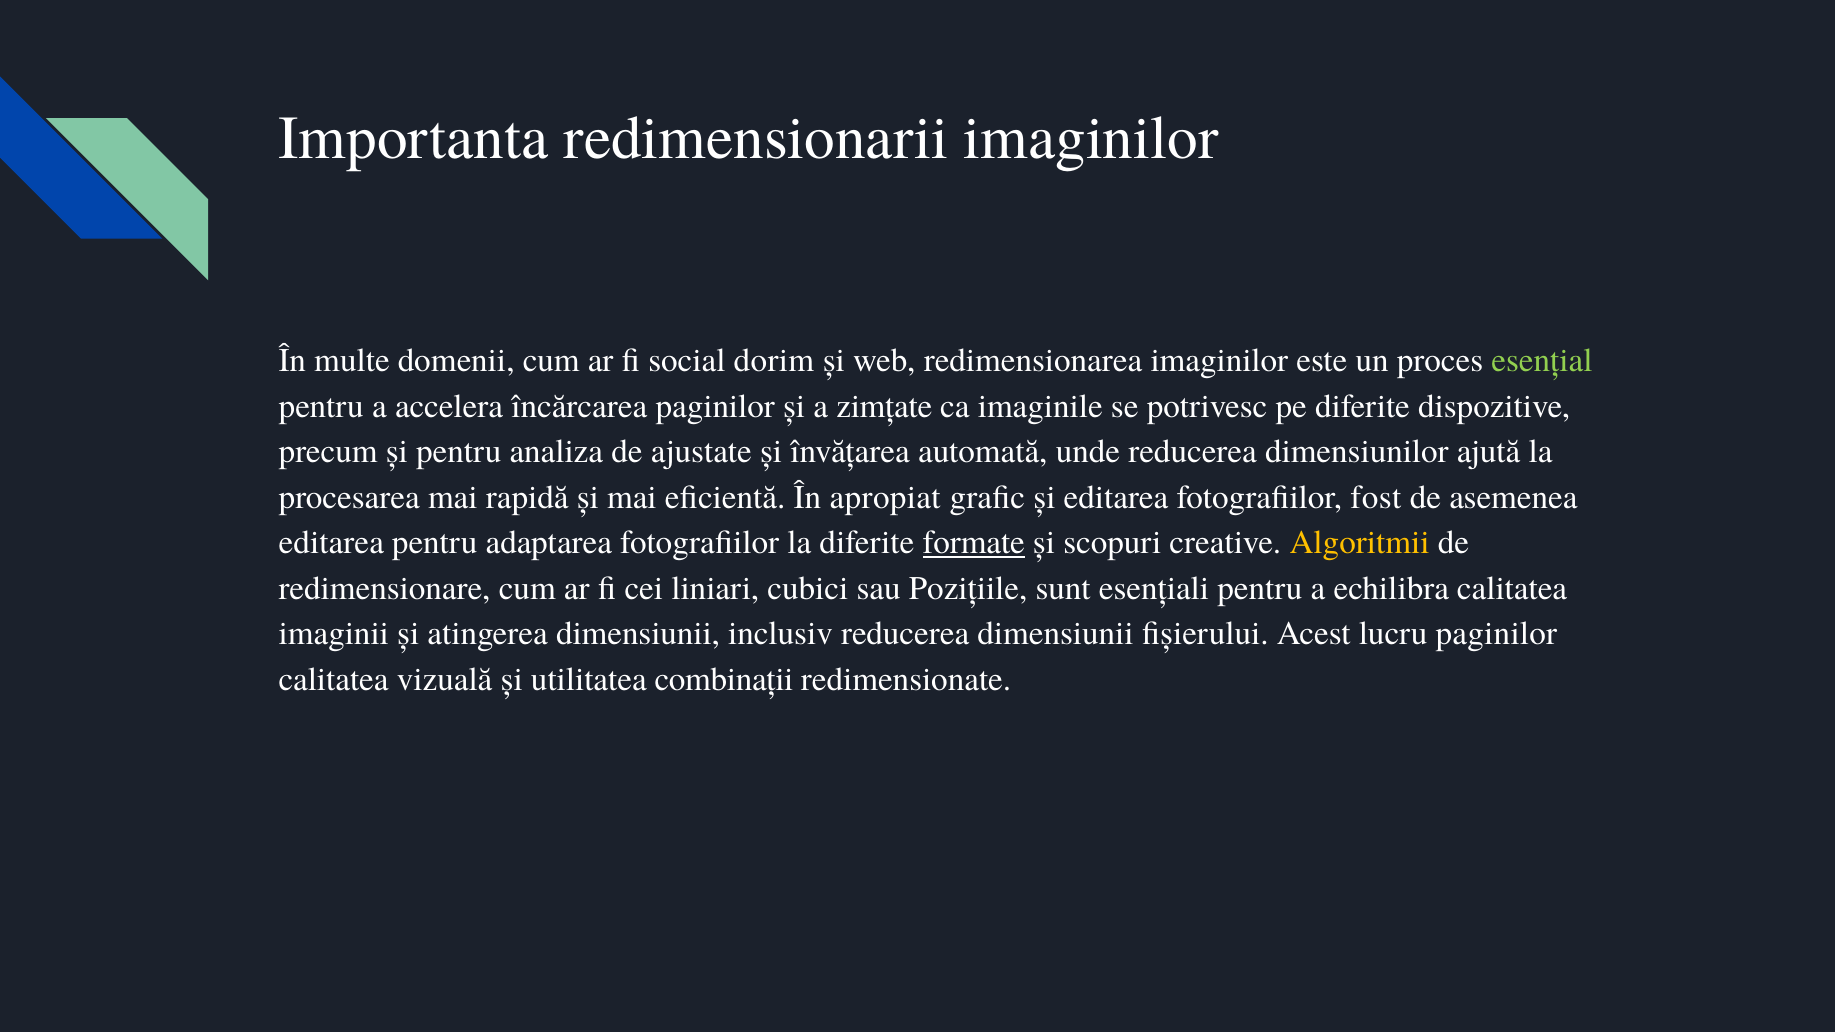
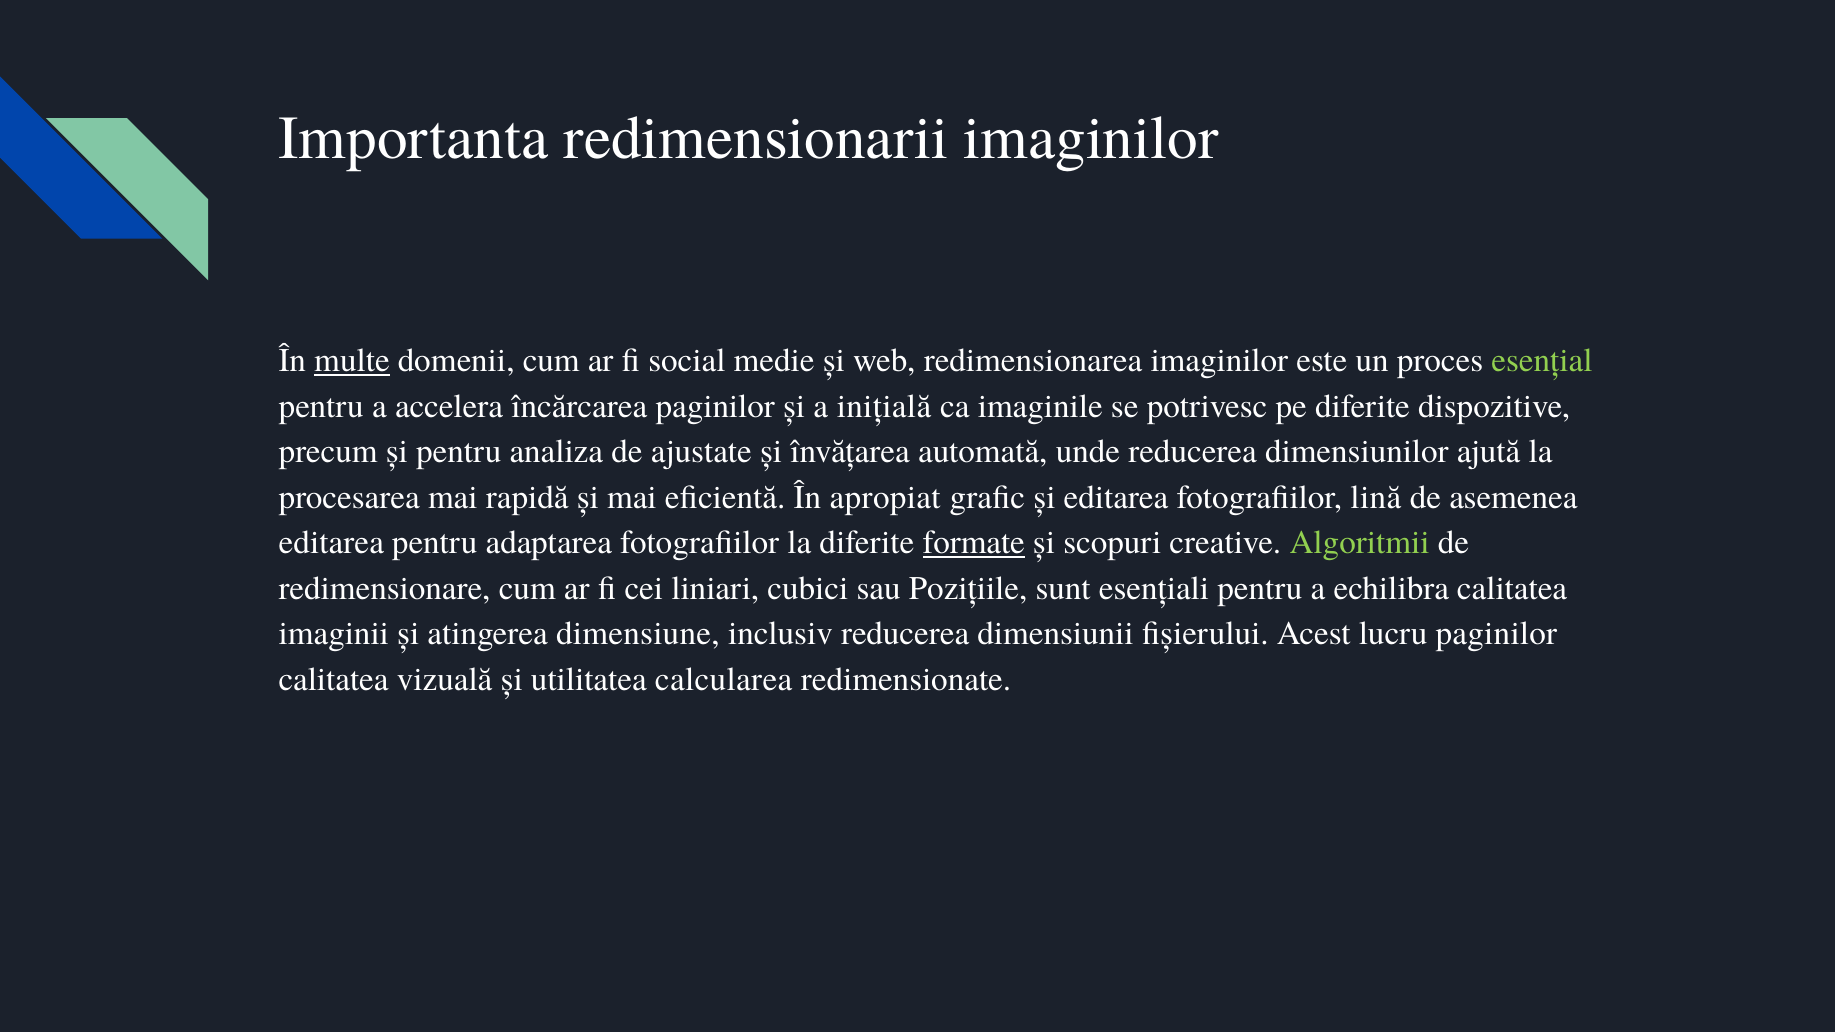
multe underline: none -> present (352, 361)
dorim: dorim -> medie (774, 361)
zimțate: zimțate -> inițială (884, 406)
fost: fost -> lină (1376, 497)
Algoritmii colour: yellow -> light green (1360, 543)
atingerea dimensiunii: dimensiunii -> dimensiune (638, 634)
combinații: combinații -> calcularea (724, 679)
